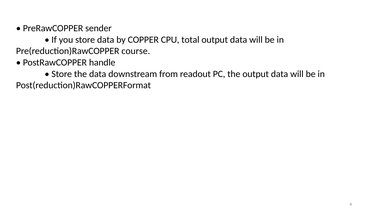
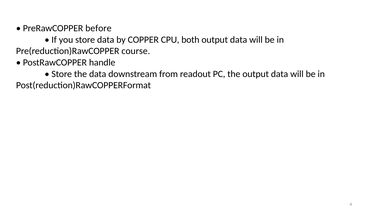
sender: sender -> before (98, 28)
total: total -> both (190, 40)
